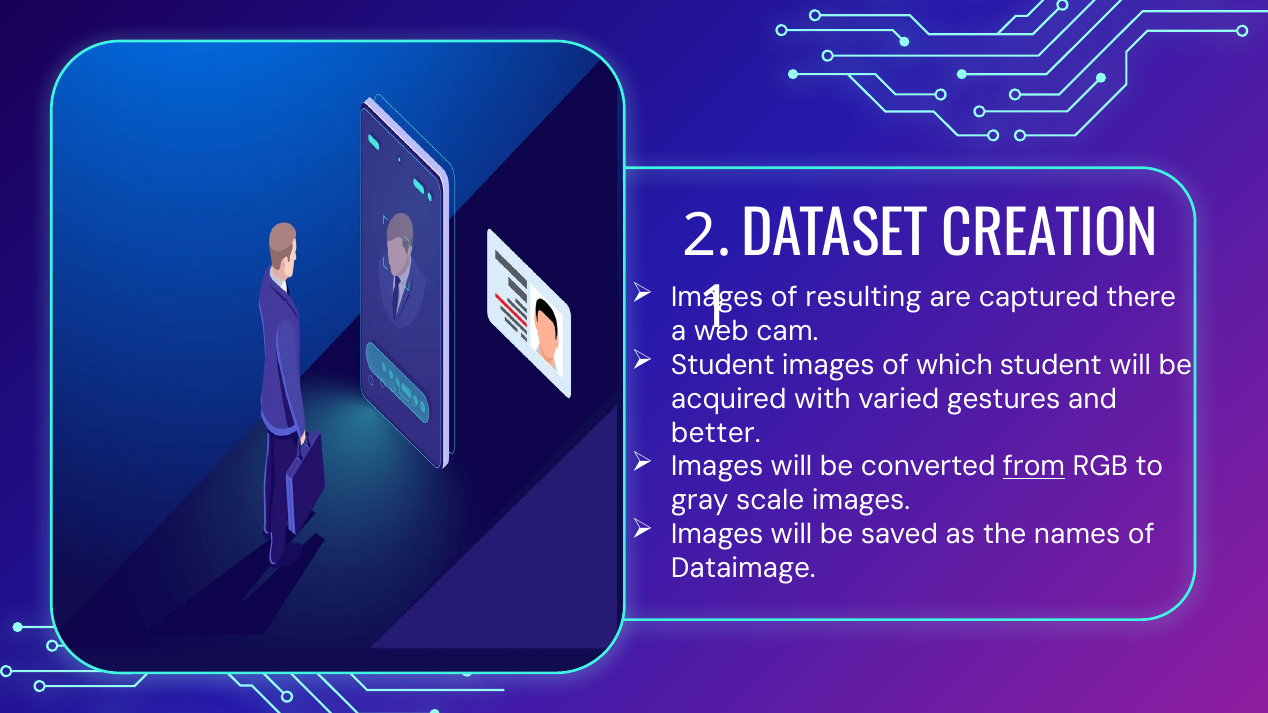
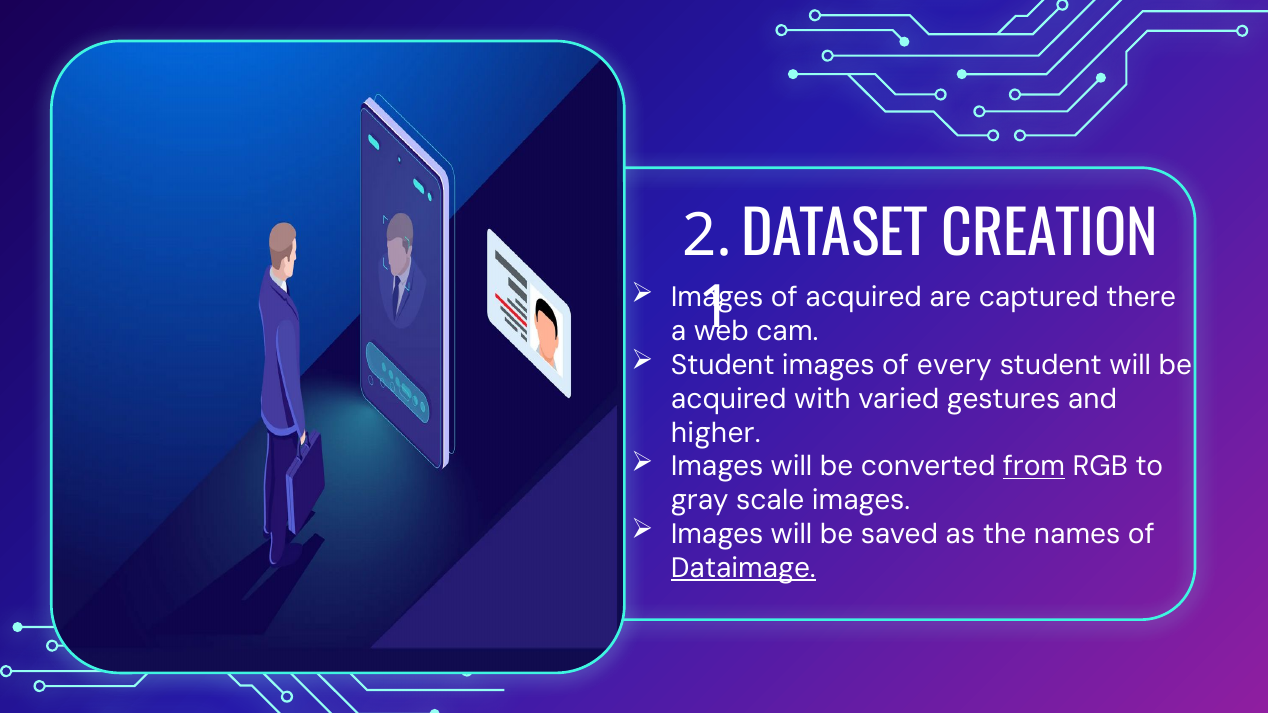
of resulting: resulting -> acquired (864, 298)
which: which -> every (954, 365)
better: better -> higher (716, 433)
Dataimage underline: none -> present (743, 568)
